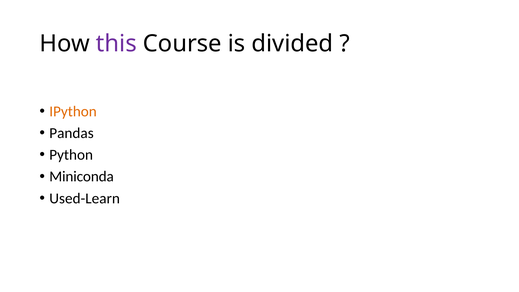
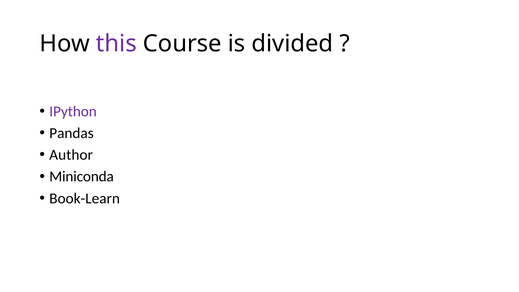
IPython colour: orange -> purple (73, 111)
Python: Python -> Author (71, 155)
Used-Learn: Used-Learn -> Book-Learn (85, 198)
